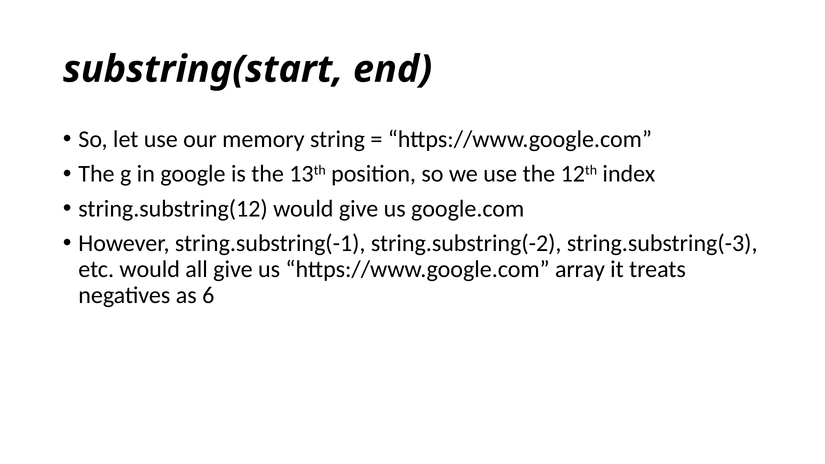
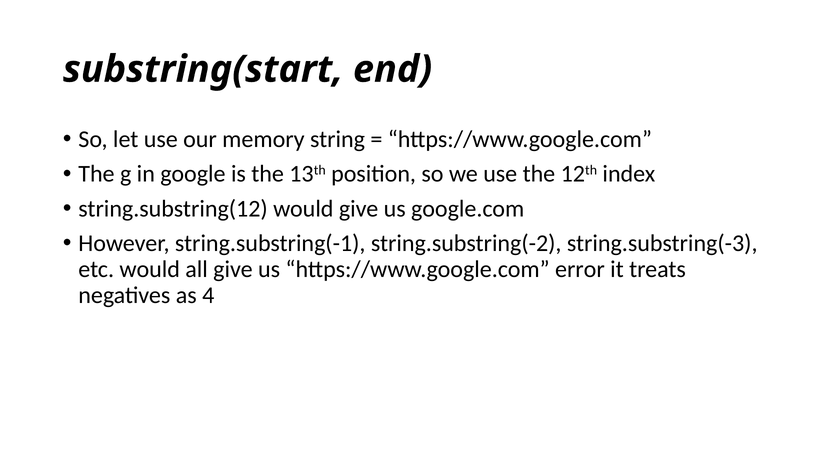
array: array -> error (580, 269)
6: 6 -> 4 (208, 295)
